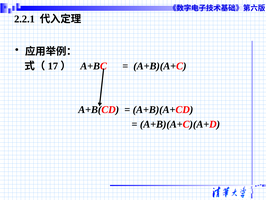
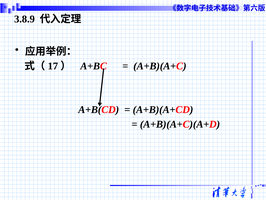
2.2.1: 2.2.1 -> 3.8.9 (24, 19)
